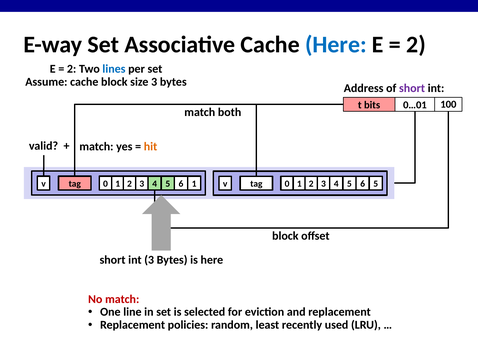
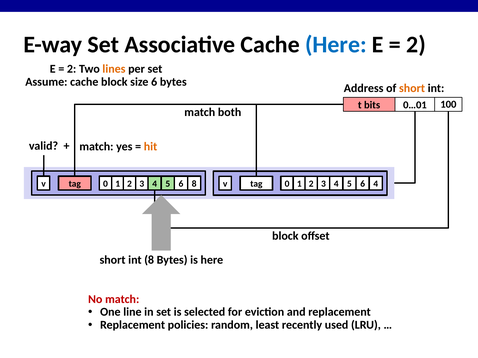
lines colour: blue -> orange (114, 69)
size 3: 3 -> 6 (154, 82)
short colour: purple -> orange (412, 88)
2 1: 1 -> 8 (194, 184)
2 5: 5 -> 4 (376, 184)
int 3: 3 -> 8 (149, 260)
